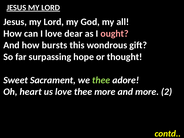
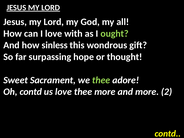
dear: dear -> with (73, 34)
ought colour: pink -> light green (115, 34)
bursts: bursts -> sinless (55, 45)
Oh heart: heart -> contd (31, 92)
